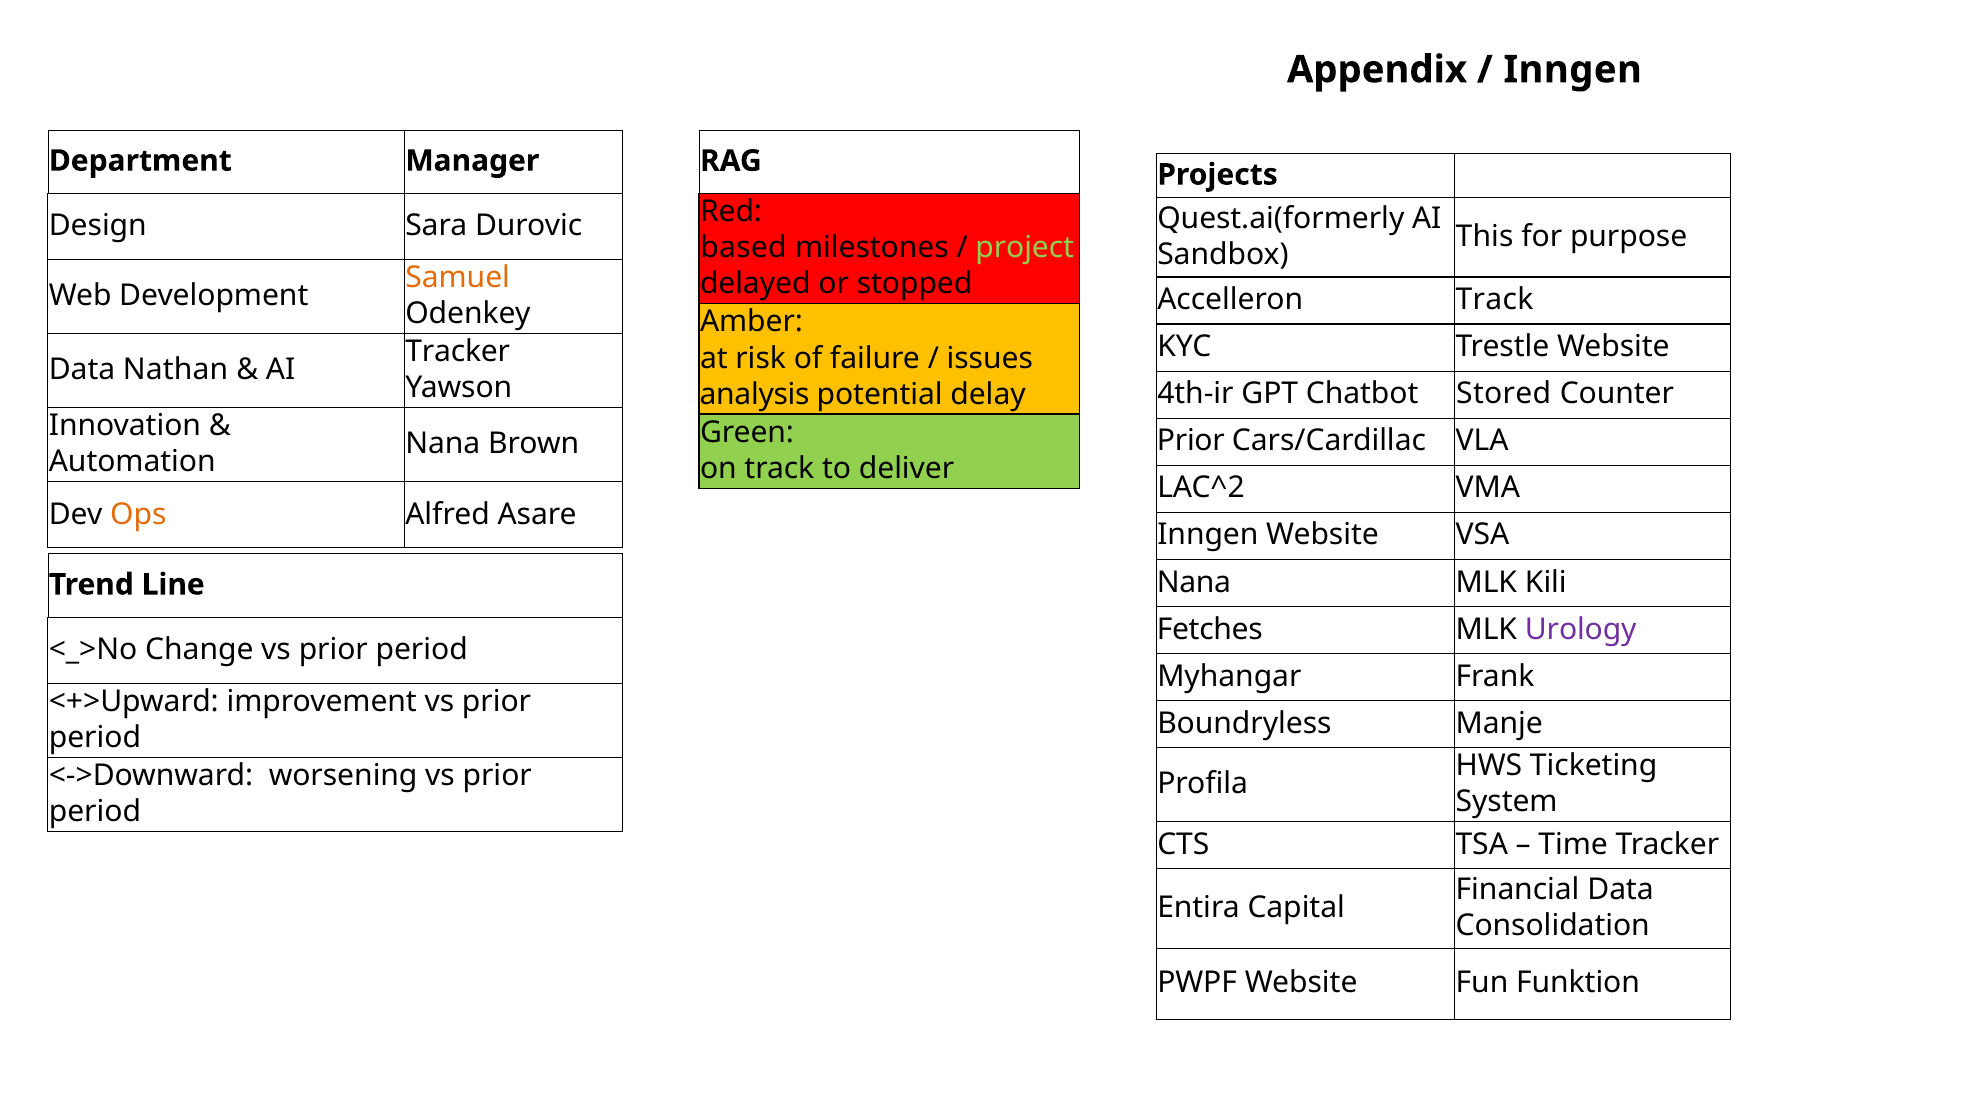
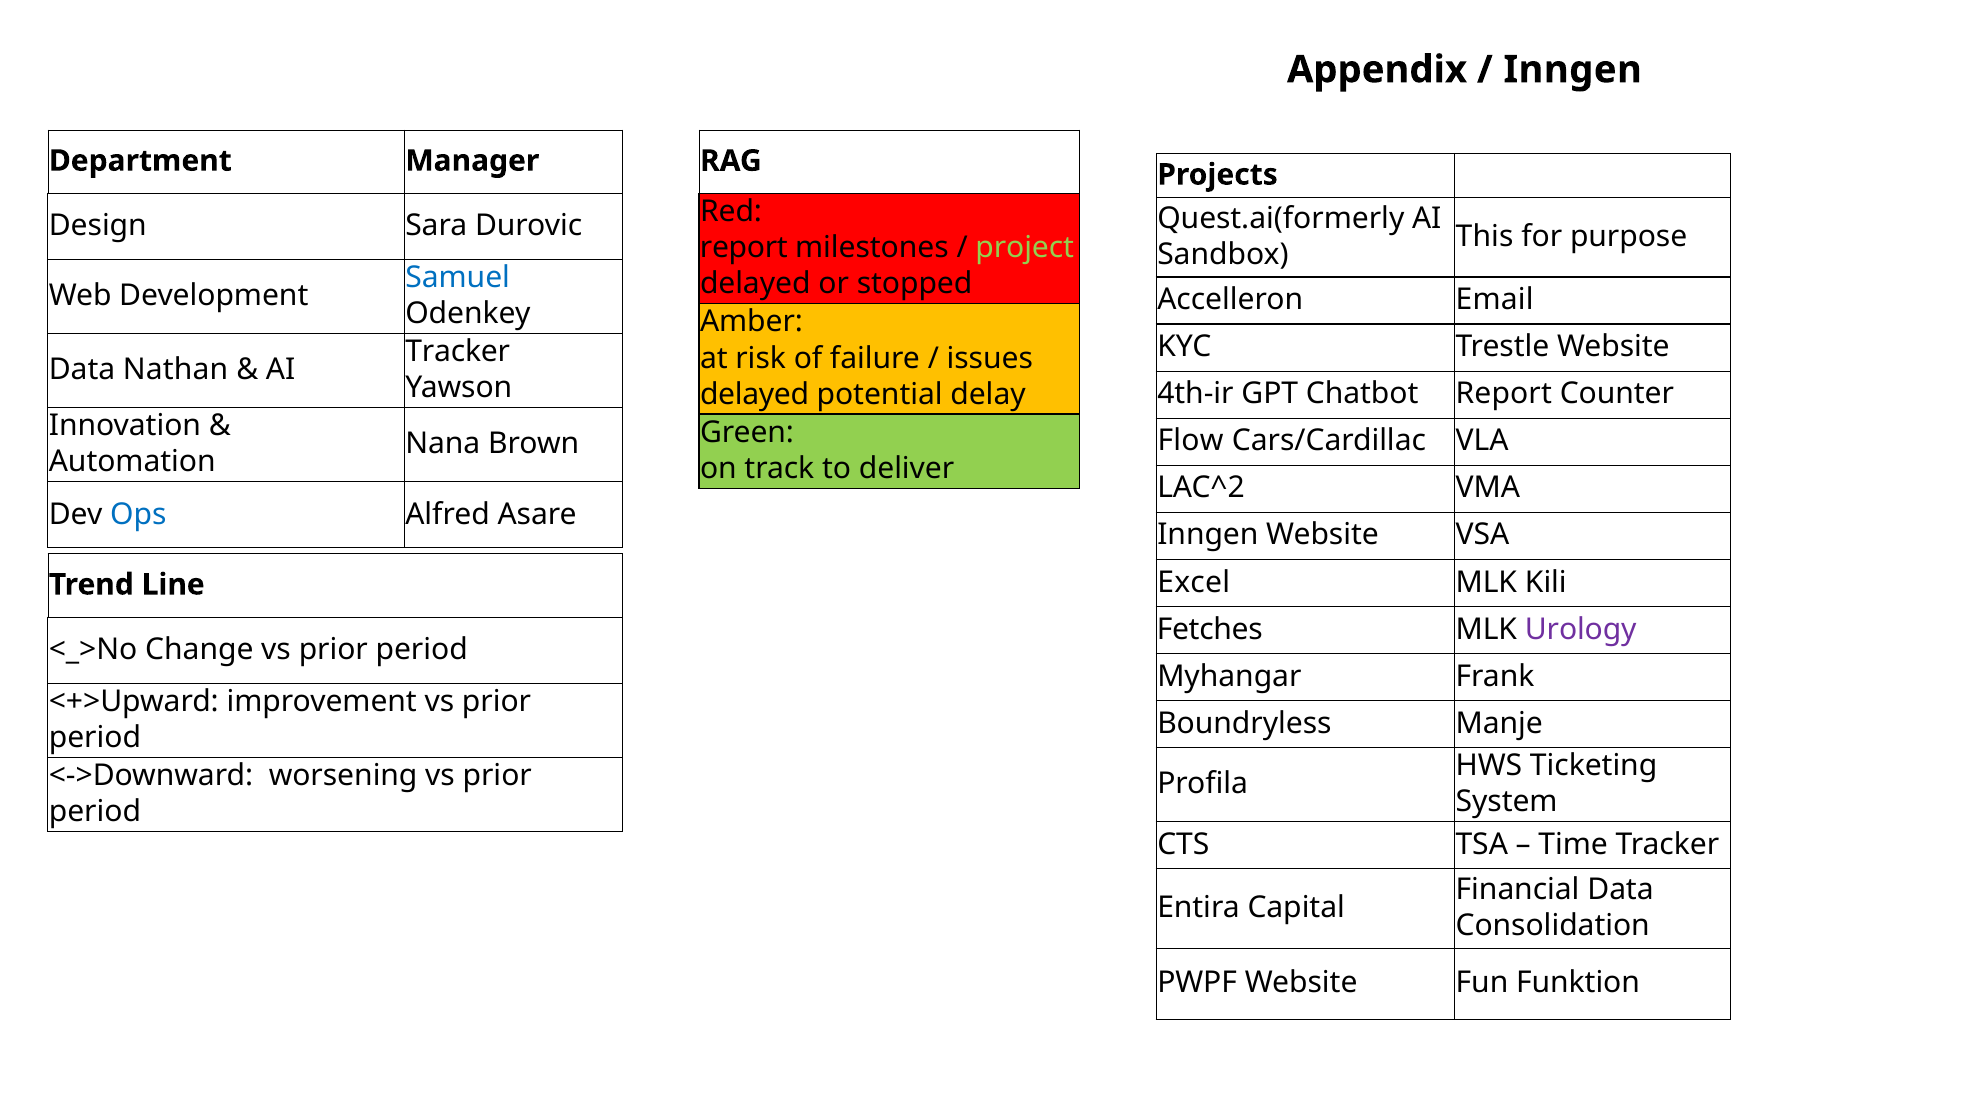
based: based -> report (744, 248)
Samuel colour: orange -> blue (458, 278)
Accelleron Track: Track -> Email (1495, 300)
Chatbot Stored: Stored -> Report (1504, 394)
analysis: analysis -> delayed (755, 394)
Prior: Prior -> Flow (1191, 441)
Ops colour: orange -> blue (138, 514)
Nana: Nana -> Excel (1194, 582)
